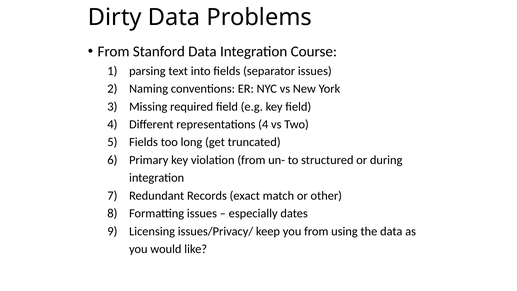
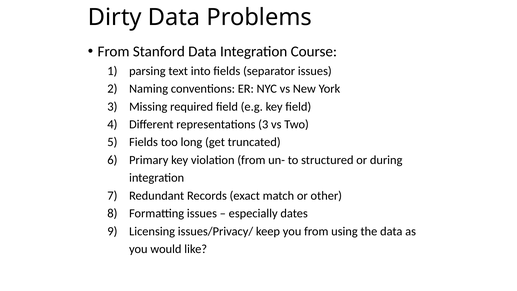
representations 4: 4 -> 3 (263, 124)
